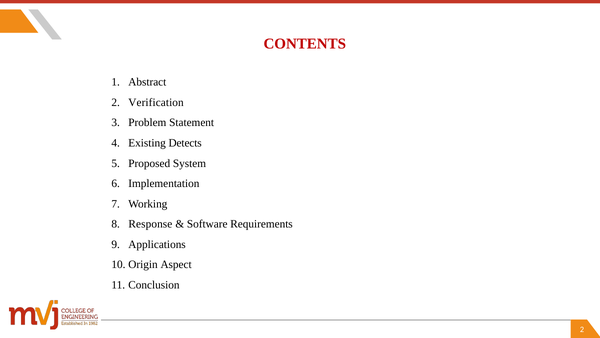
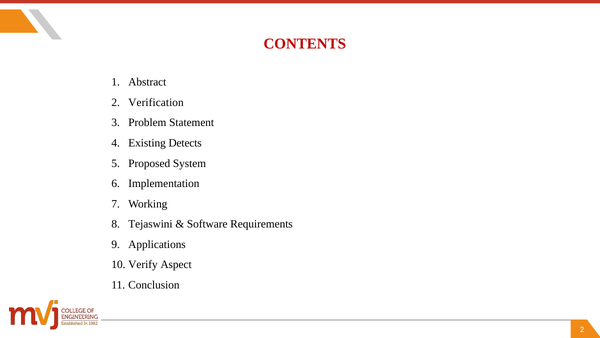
Response: Response -> Tejaswini (150, 224)
Origin: Origin -> Verify (143, 264)
